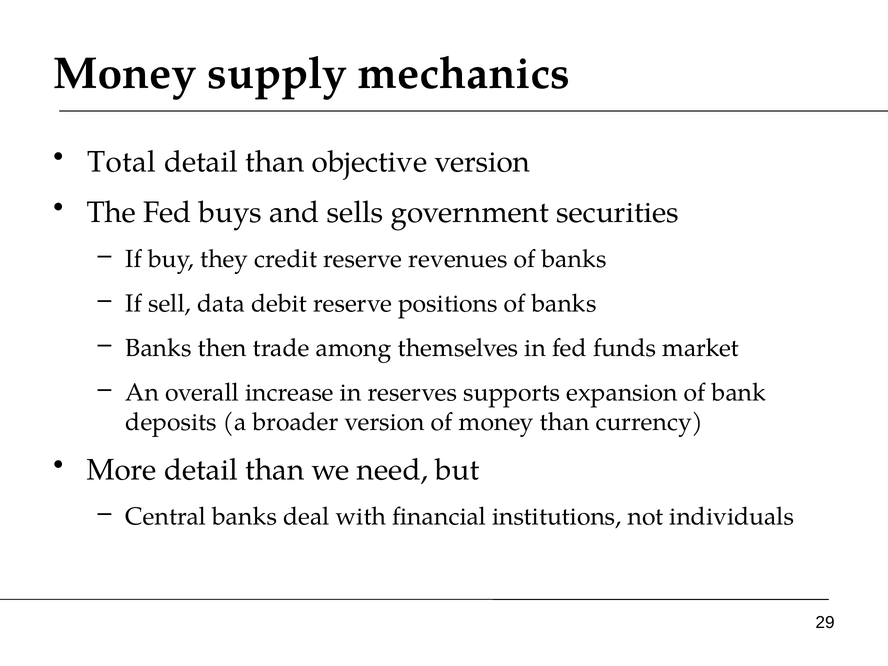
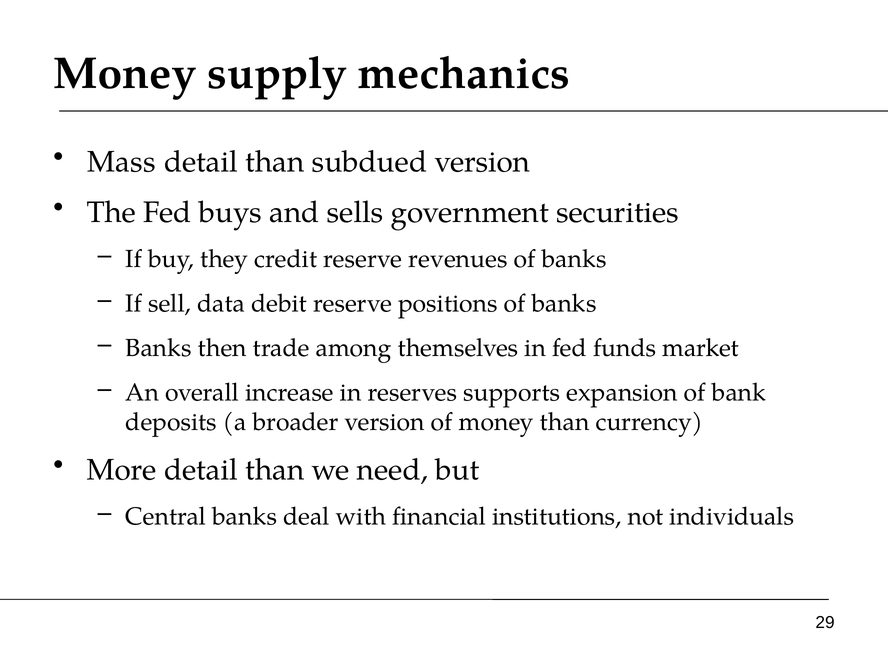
Total: Total -> Mass (121, 162)
objective: objective -> subdued (370, 162)
